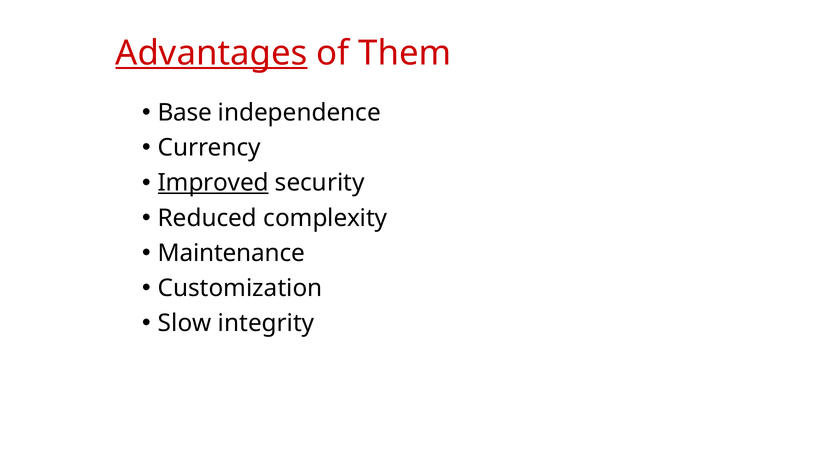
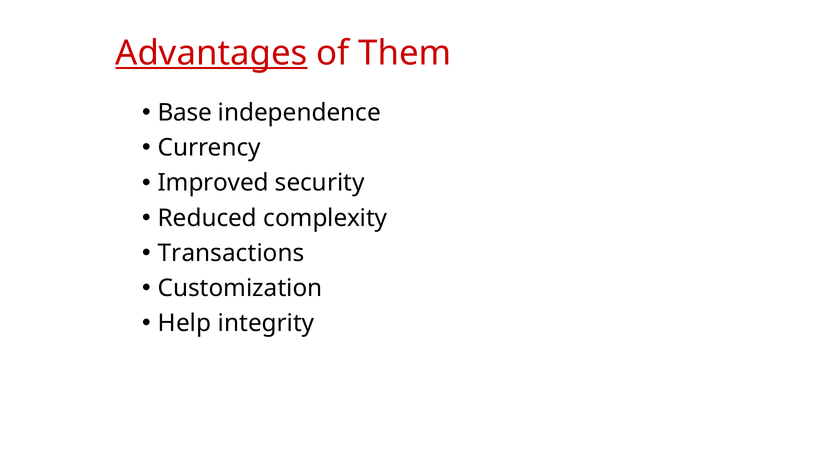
Improved underline: present -> none (213, 183)
Maintenance: Maintenance -> Transactions (231, 253)
Slow: Slow -> Help (185, 323)
